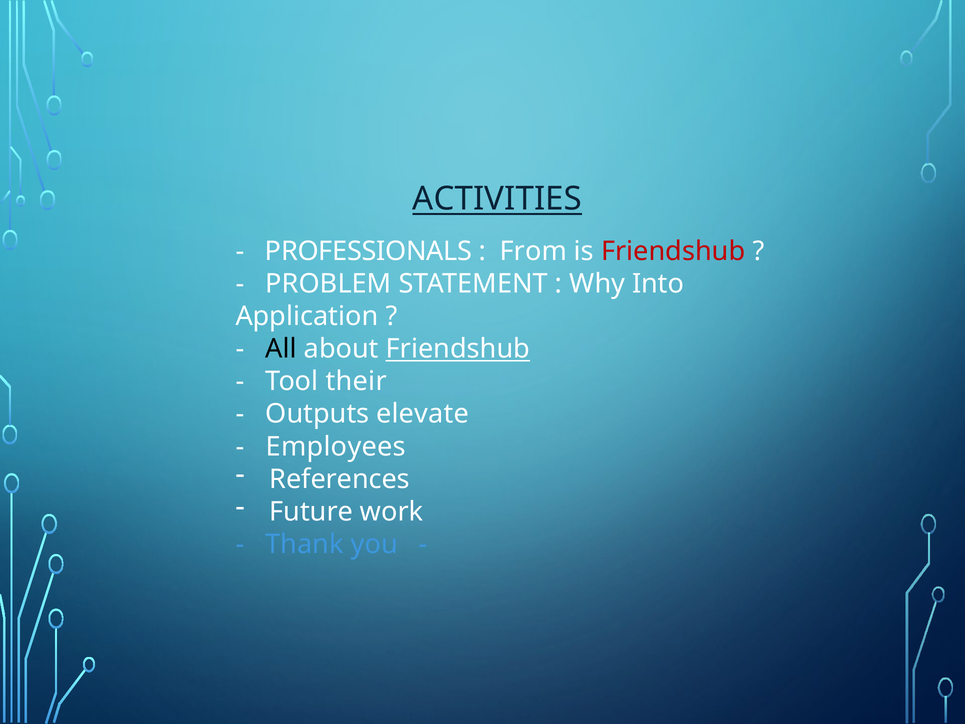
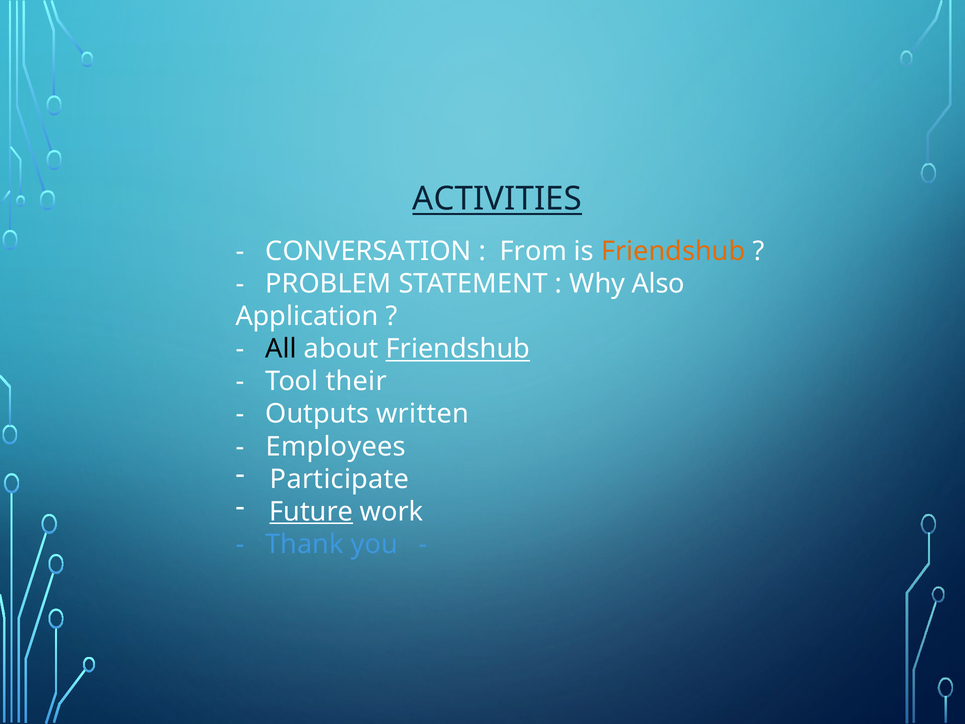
PROFESSIONALS: PROFESSIONALS -> CONVERSATION (368, 251)
Friendshub colour: red -> orange (673, 251)
Into: Into -> Also (658, 284)
elevate: elevate -> written (423, 414)
References: References -> Participate (339, 479)
Future underline: none -> present (311, 512)
